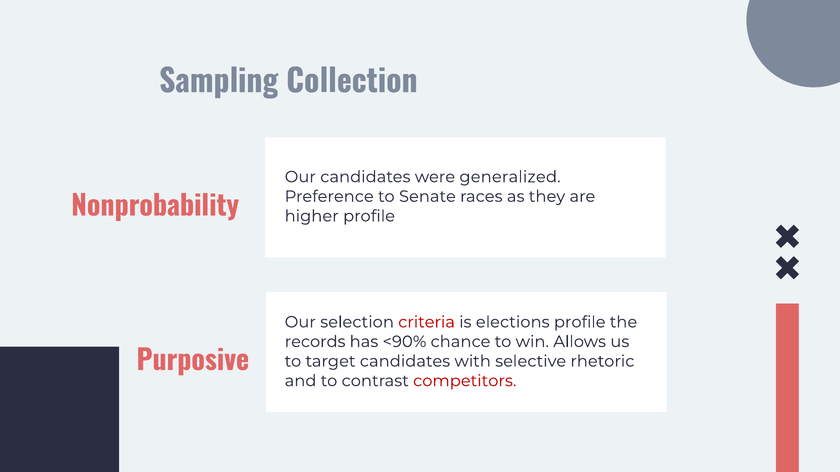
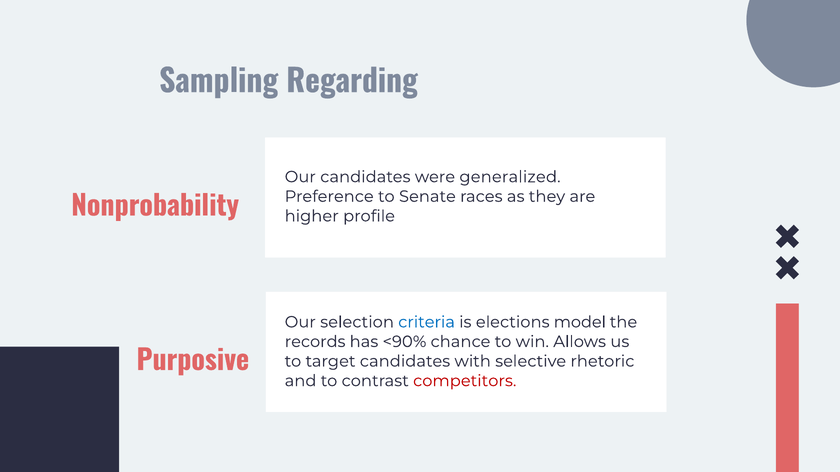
Collection: Collection -> Regarding (352, 82)
criteria colour: red -> blue (427, 322)
elections profile: profile -> model (580, 322)
